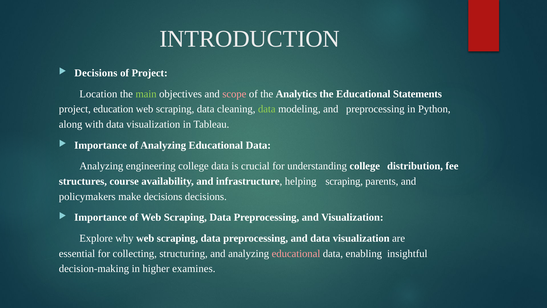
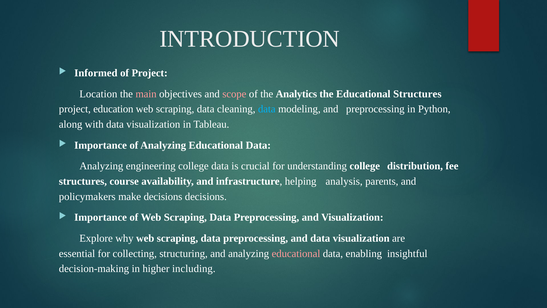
Decisions: Decisions -> Informed (96, 73)
main colour: light green -> pink (146, 94)
Educational Statements: Statements -> Structures (417, 94)
data colour: light green -> light blue (267, 109)
helping scraping: scraping -> analysis (344, 181)
examines: examines -> including (194, 268)
